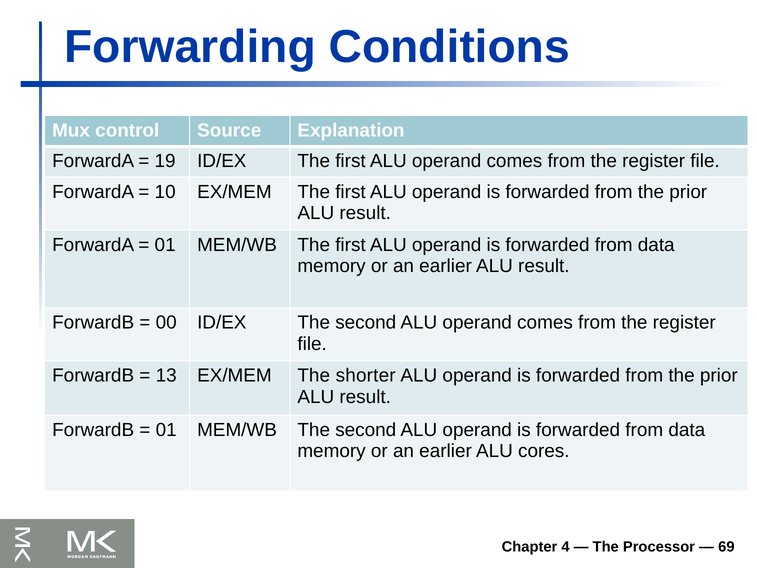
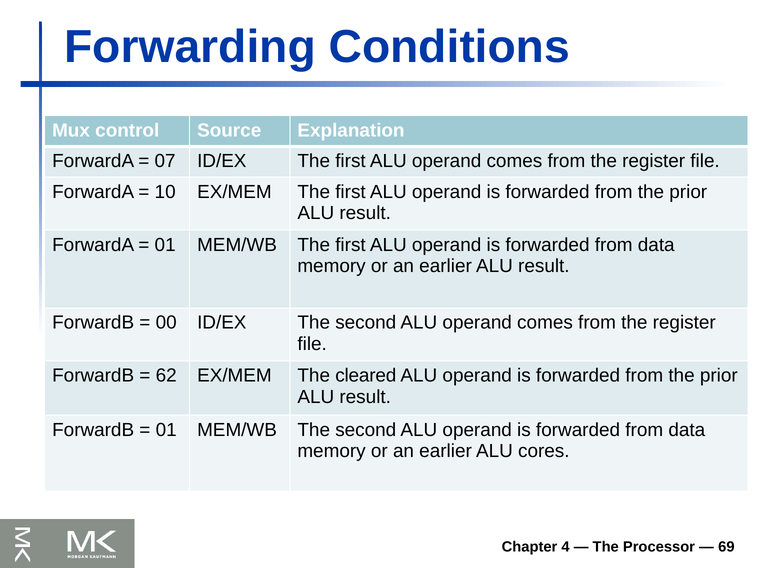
19: 19 -> 07 (165, 161)
13: 13 -> 62 (166, 375)
shorter: shorter -> cleared (366, 375)
